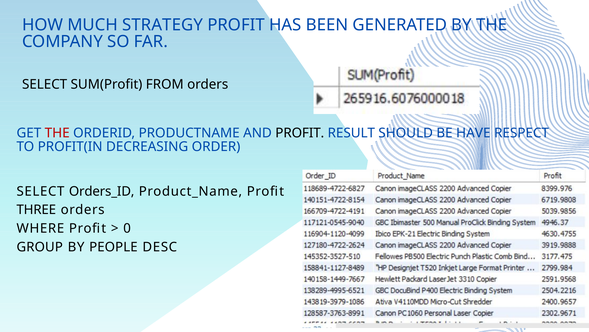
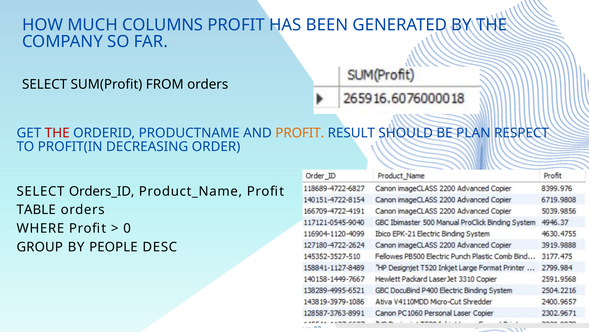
STRATEGY: STRATEGY -> COLUMNS (163, 25)
PROFIT colour: black -> orange (300, 133)
HAVE: HAVE -> PLAN (473, 133)
THREE: THREE -> TABLE (36, 209)
